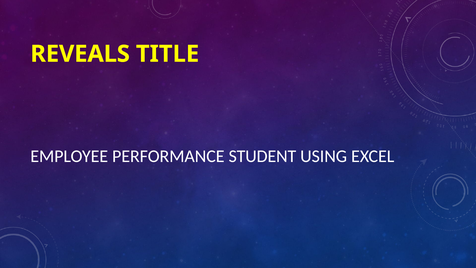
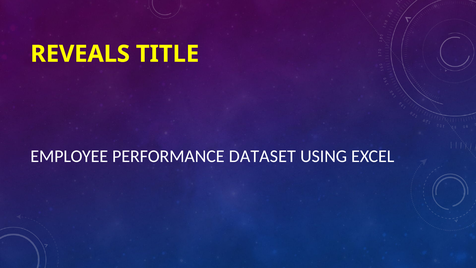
STUDENT: STUDENT -> DATASET (262, 156)
